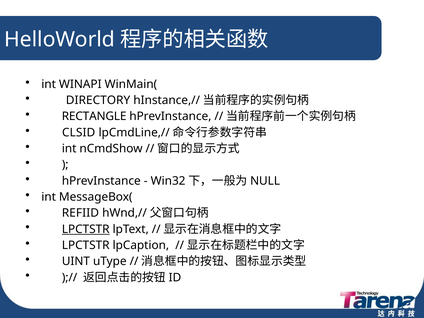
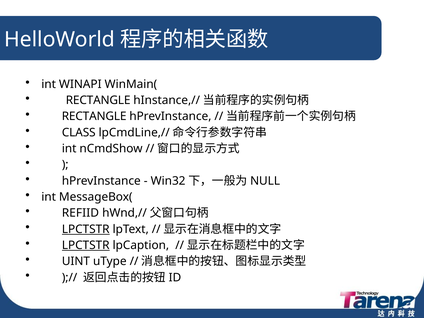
DIRECTORY: DIRECTORY -> RECTANGLE (98, 100)
CLSID: CLSID -> CLASS (79, 133)
LPCTSTR underline: none -> present (86, 245)
